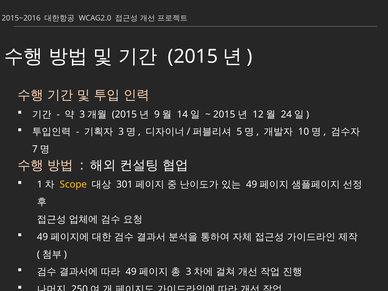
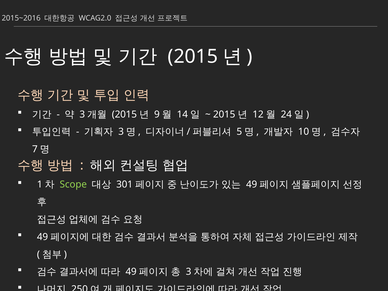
Scope colour: yellow -> light green (73, 184)
